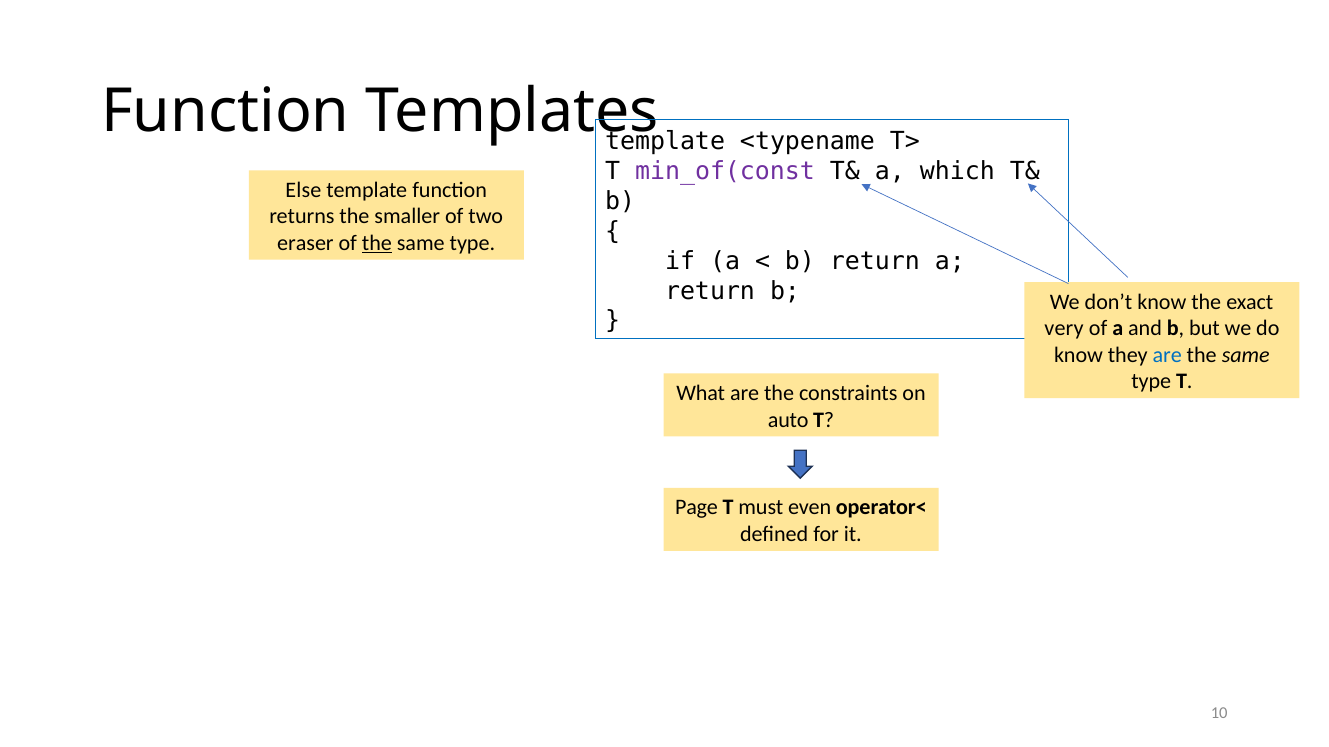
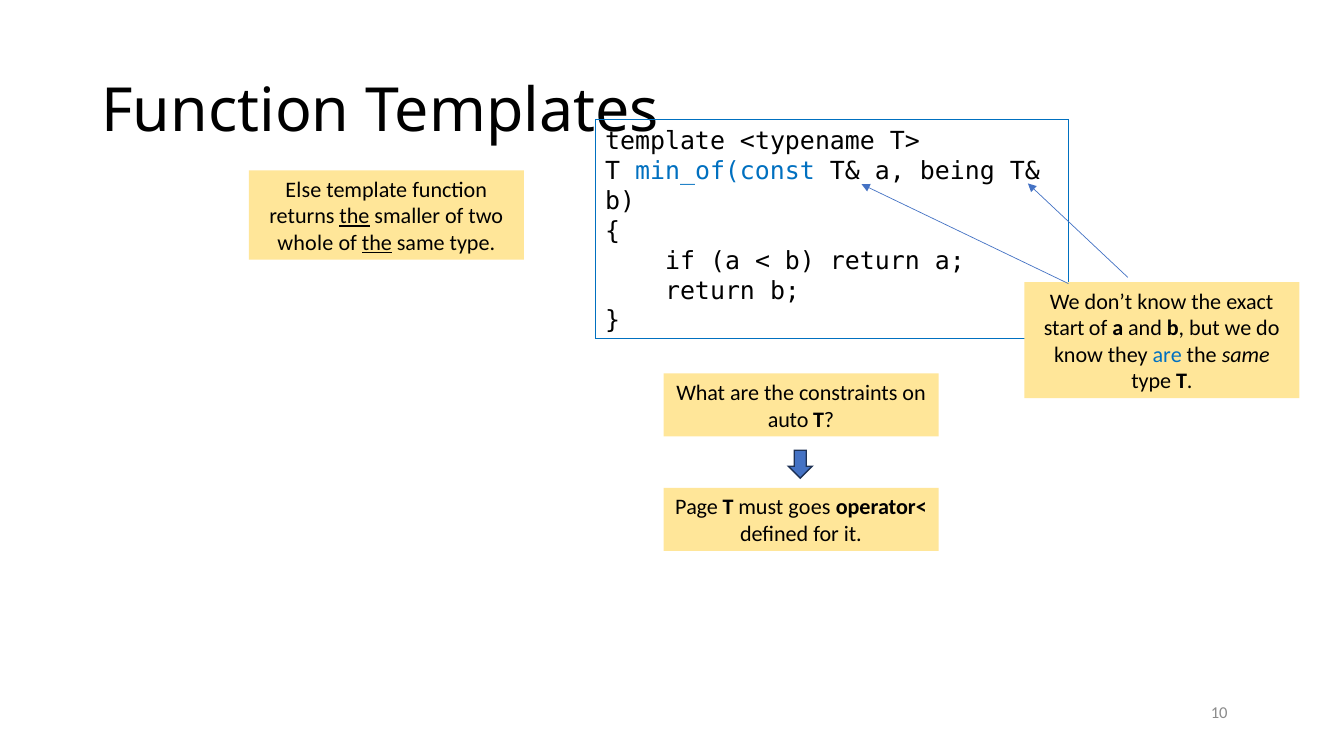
min_of(const colour: purple -> blue (725, 172)
which: which -> being (957, 172)
the underline: none -> present (354, 217)
eraser: eraser -> whole (305, 243)
very: very -> start (1064, 329)
even: even -> goes (809, 508)
